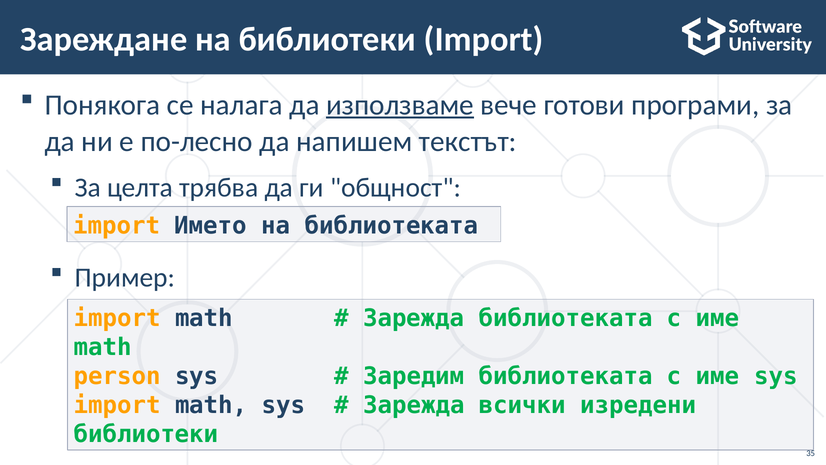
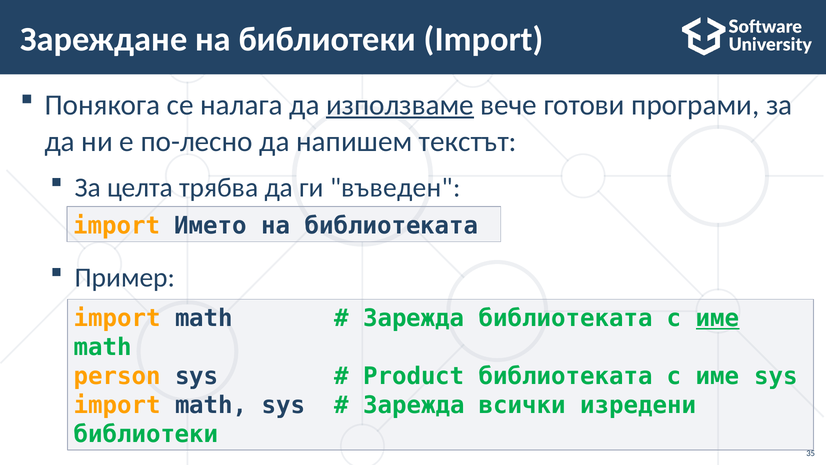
общност: общност -> въведен (395, 188)
име underline: none -> present (718, 318)
Заредим: Заредим -> Product (414, 376)
